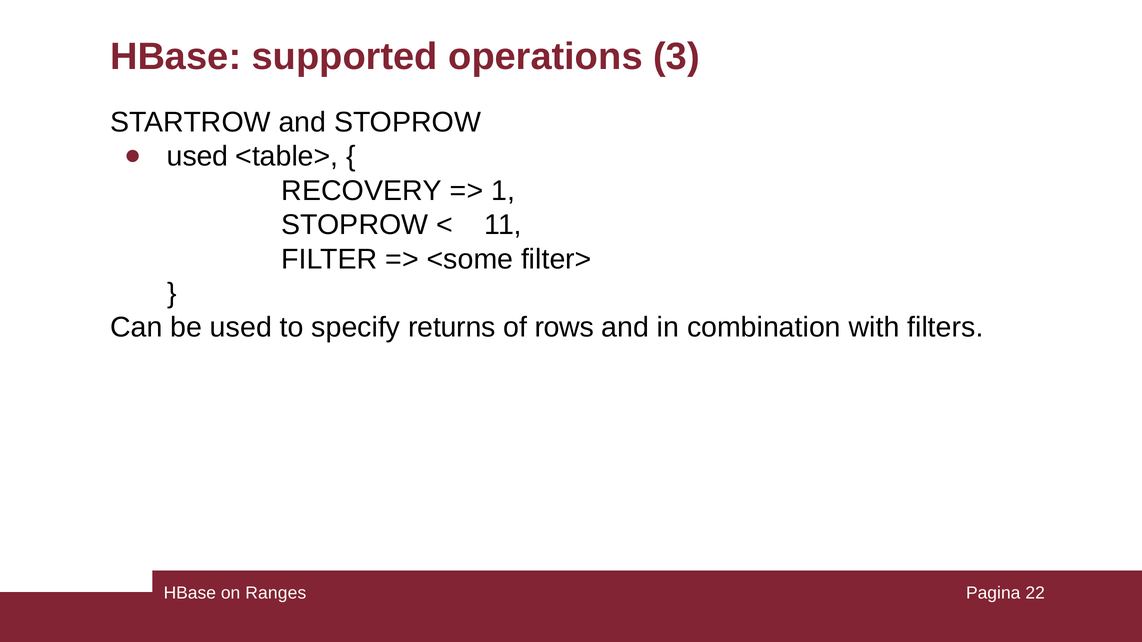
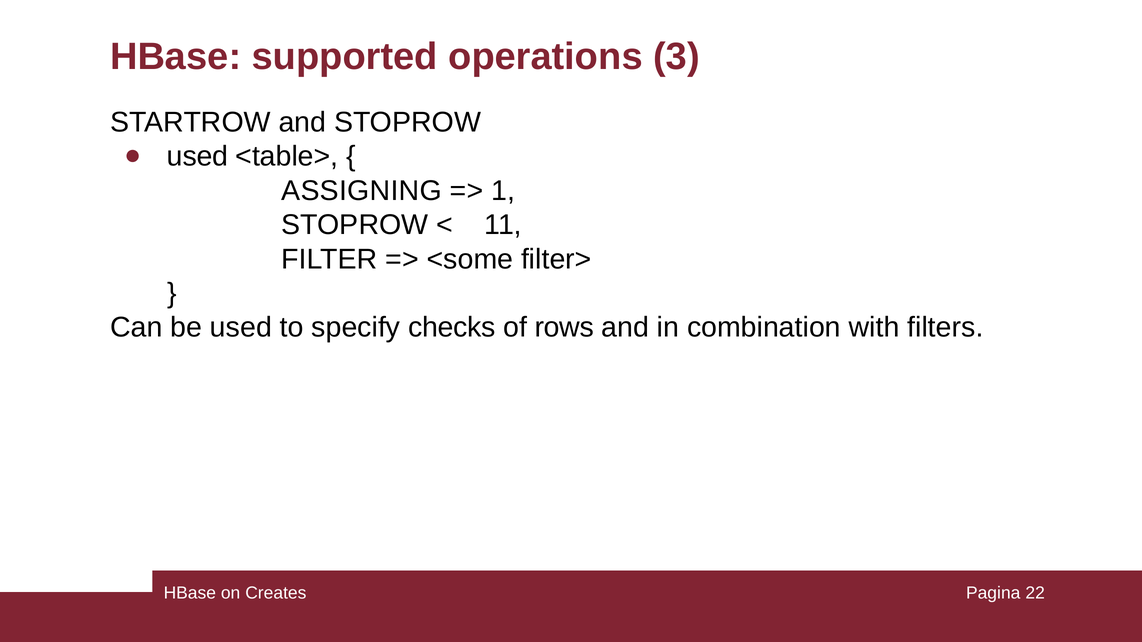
RECOVERY: RECOVERY -> ASSIGNING (362, 191)
returns: returns -> checks (452, 328)
Ranges: Ranges -> Creates (276, 593)
